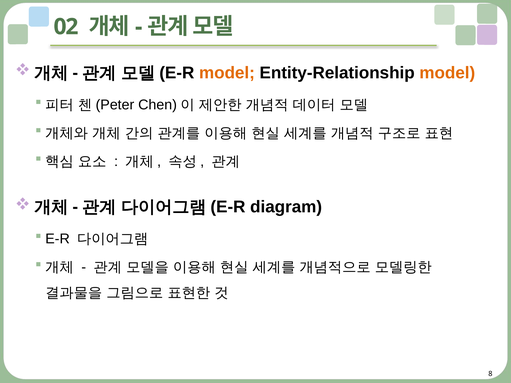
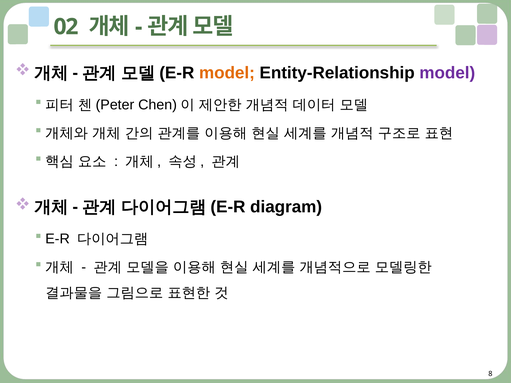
model colour: orange -> purple (447, 73)
